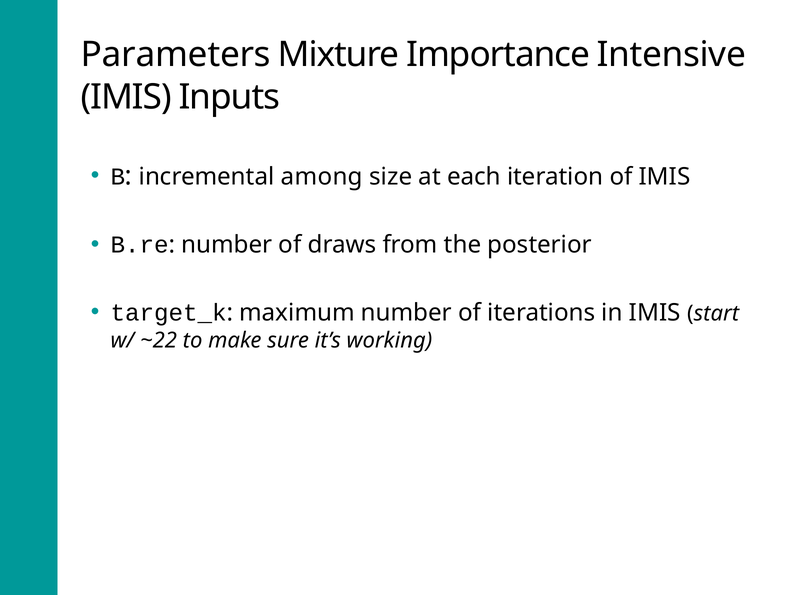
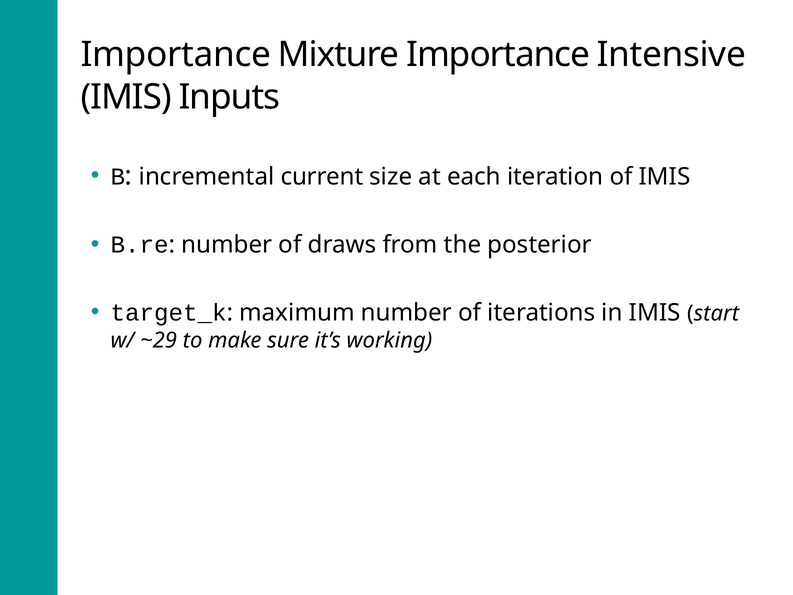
Parameters: Parameters -> Importance (176, 55)
among: among -> current (322, 177)
~22: ~22 -> ~29 (159, 340)
